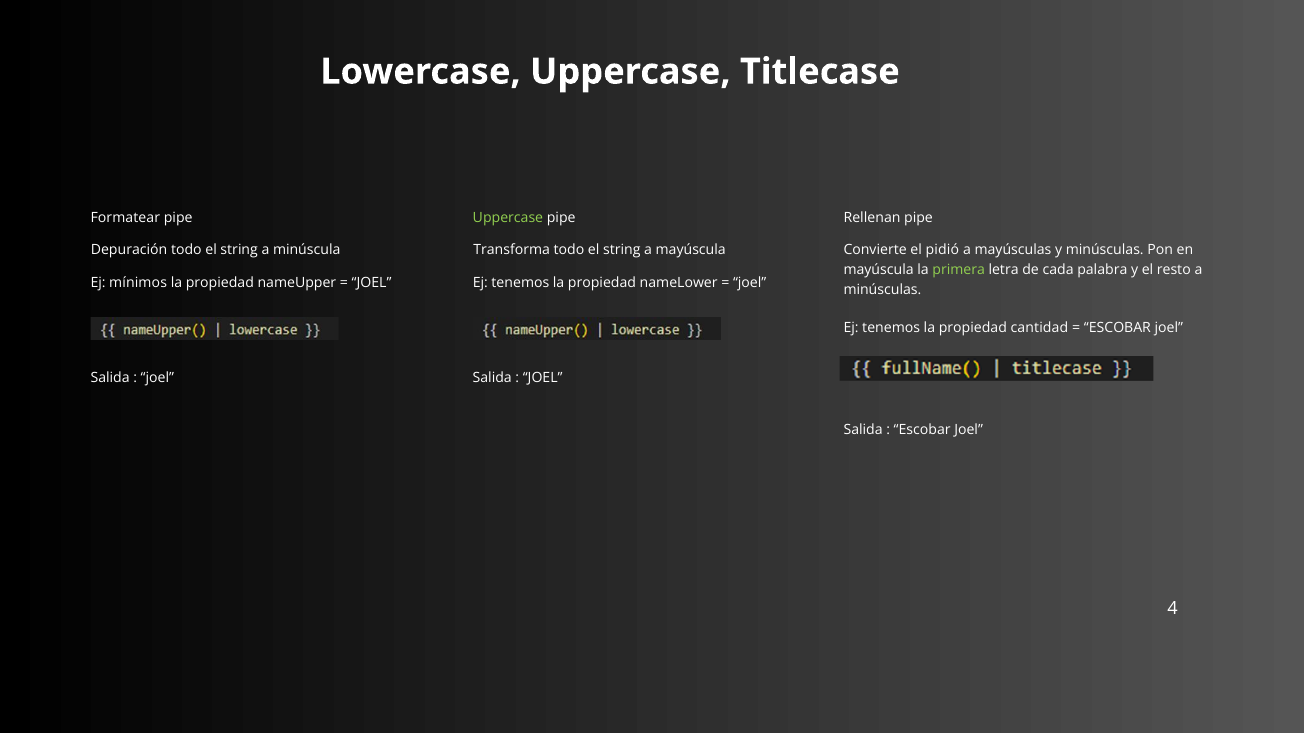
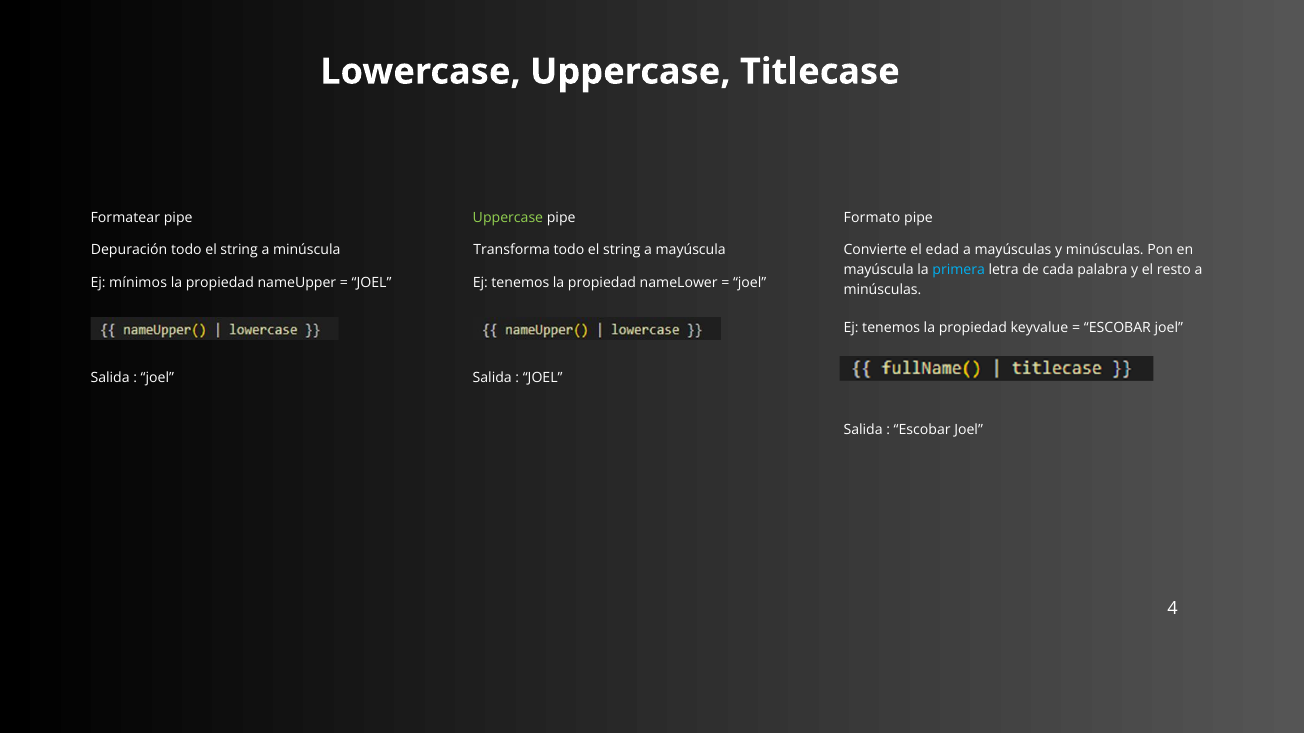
Rellenan: Rellenan -> Formato (872, 218)
pidió: pidió -> edad (942, 250)
primera colour: light green -> light blue (959, 270)
cantidad: cantidad -> keyvalue (1039, 328)
